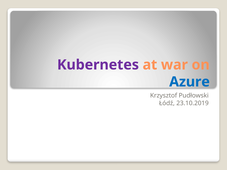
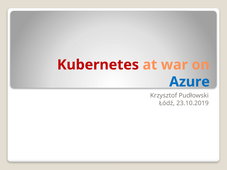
Kubernetes colour: purple -> red (98, 65)
